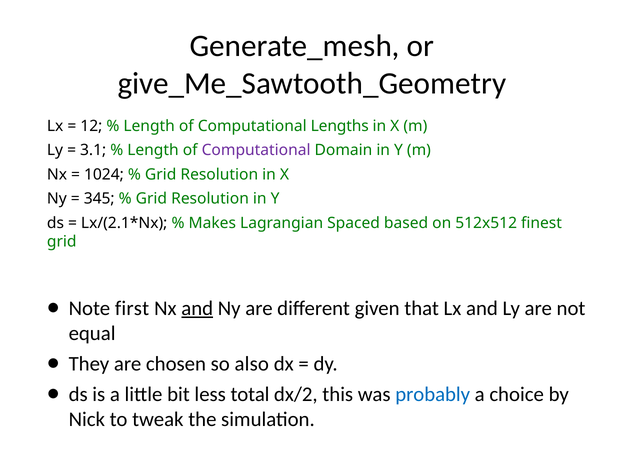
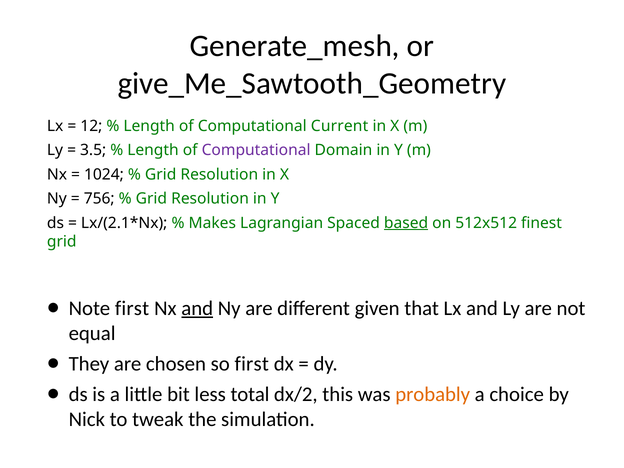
Lengths: Lengths -> Current (340, 126)
3.1: 3.1 -> 3.5 (93, 150)
345: 345 -> 756 (99, 199)
based underline: none -> present (406, 223)
so also: also -> first (252, 364)
probably colour: blue -> orange (433, 394)
